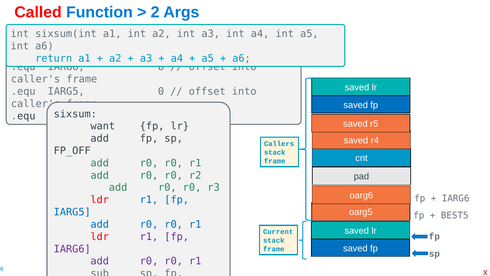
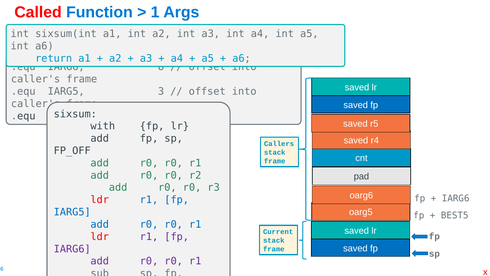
2: 2 -> 1 (155, 12)
0: 0 -> 3 (161, 91)
want: want -> with (103, 126)
